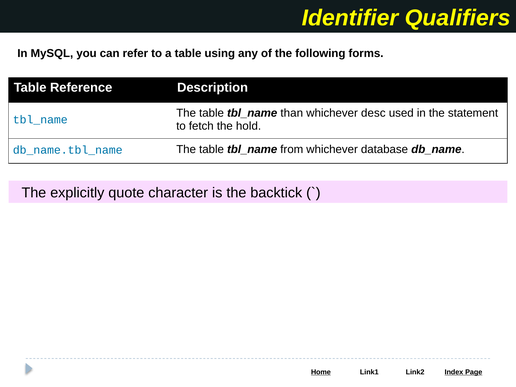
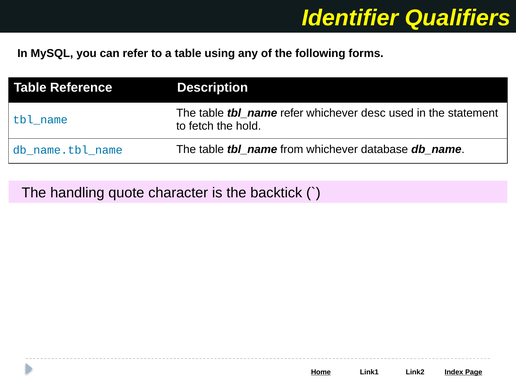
than: than -> refer (292, 113)
explicitly: explicitly -> handling (77, 193)
